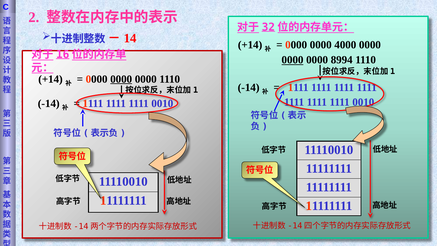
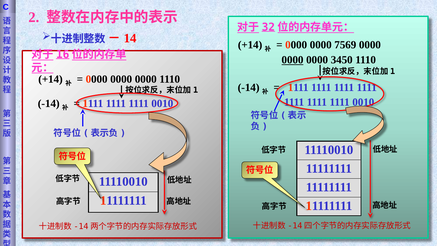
4000: 4000 -> 7569 (345, 45)
8994: 8994 -> 3450 (342, 60)
0000 underline: present -> none (121, 79)
